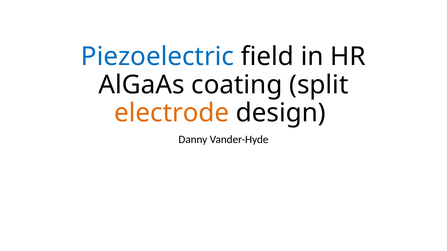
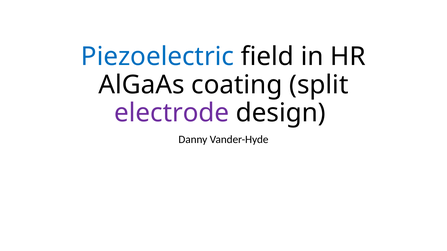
electrode colour: orange -> purple (172, 113)
